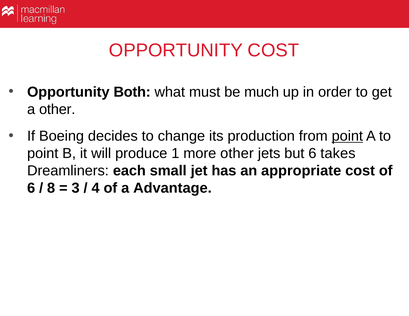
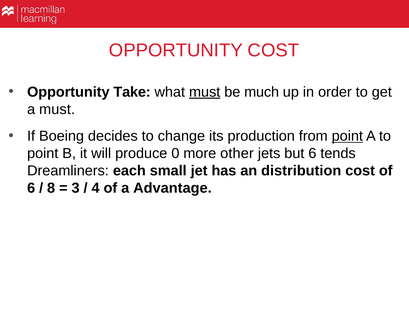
Both: Both -> Take (132, 92)
must underline: none -> present (205, 92)
a other: other -> must (57, 109)
1: 1 -> 0 (175, 154)
takes: takes -> tends (338, 154)
appropriate: appropriate -> distribution (301, 171)
